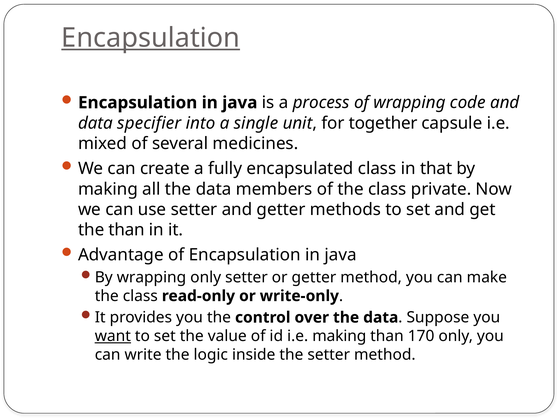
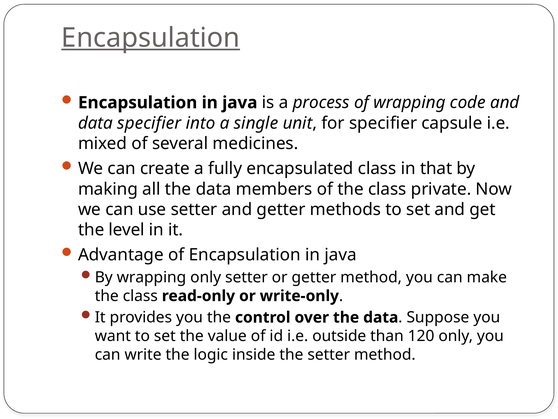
for together: together -> specifier (383, 123)
the than: than -> level (127, 230)
want underline: present -> none (113, 336)
i.e making: making -> outside (339, 336)
170: 170 -> 120 (421, 336)
